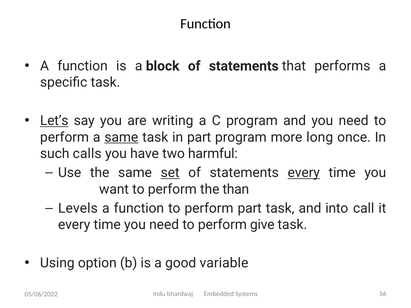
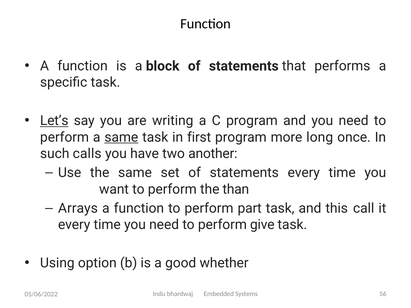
in part: part -> first (199, 137)
harmful: harmful -> another (213, 154)
set underline: present -> none (170, 173)
every underline: present -> none (304, 173)
Levels: Levels -> Arrays (78, 209)
into: into -> this (337, 209)
variable: variable -> whether (224, 263)
